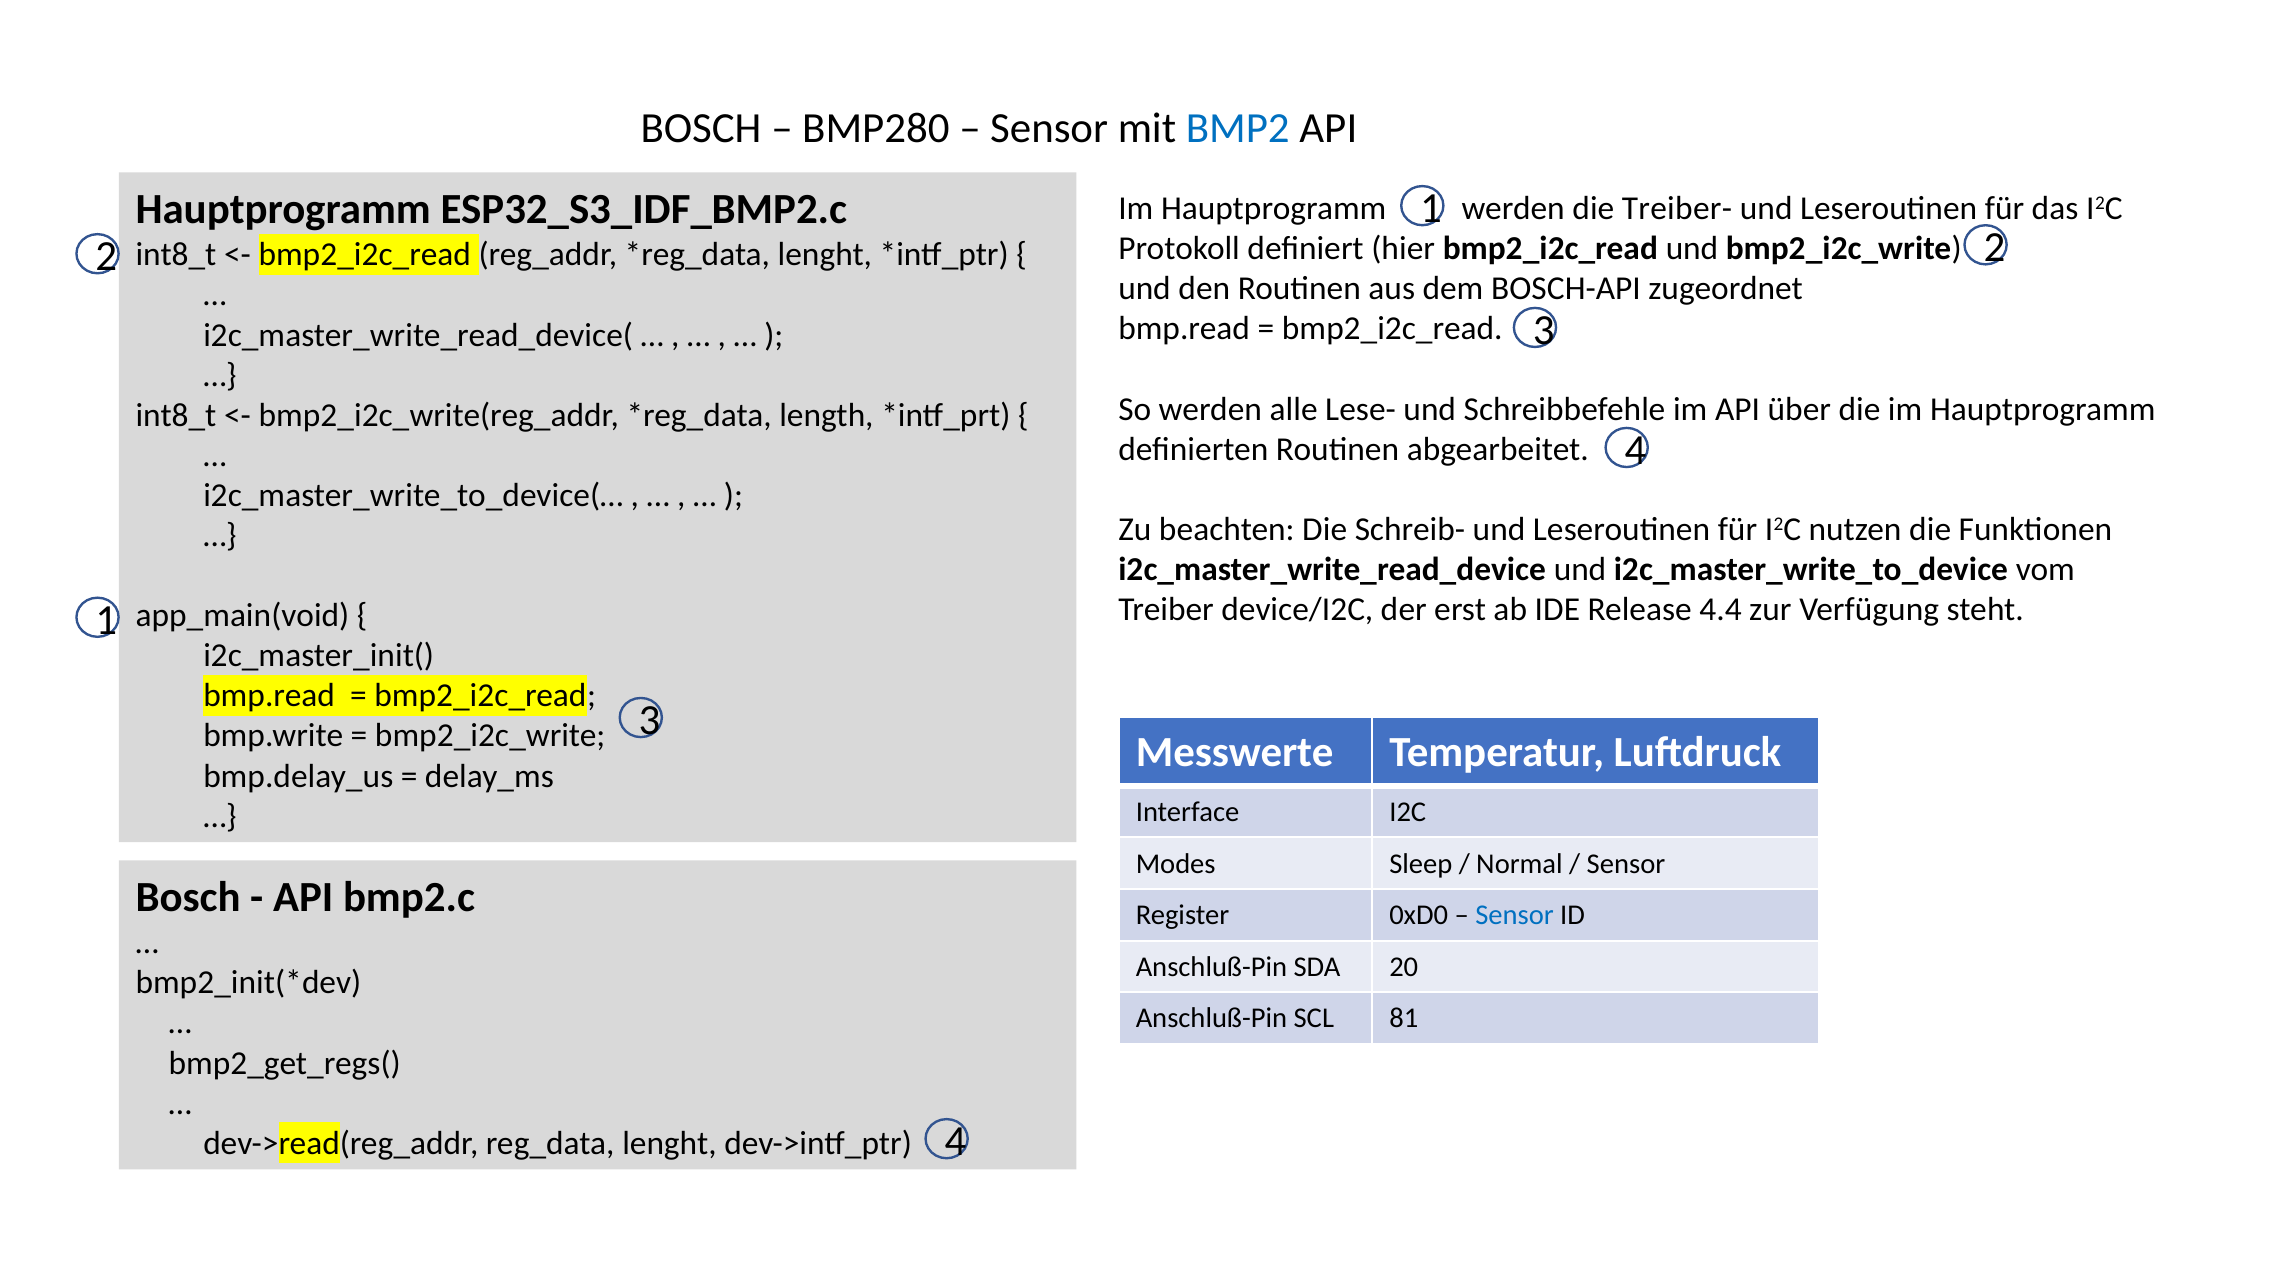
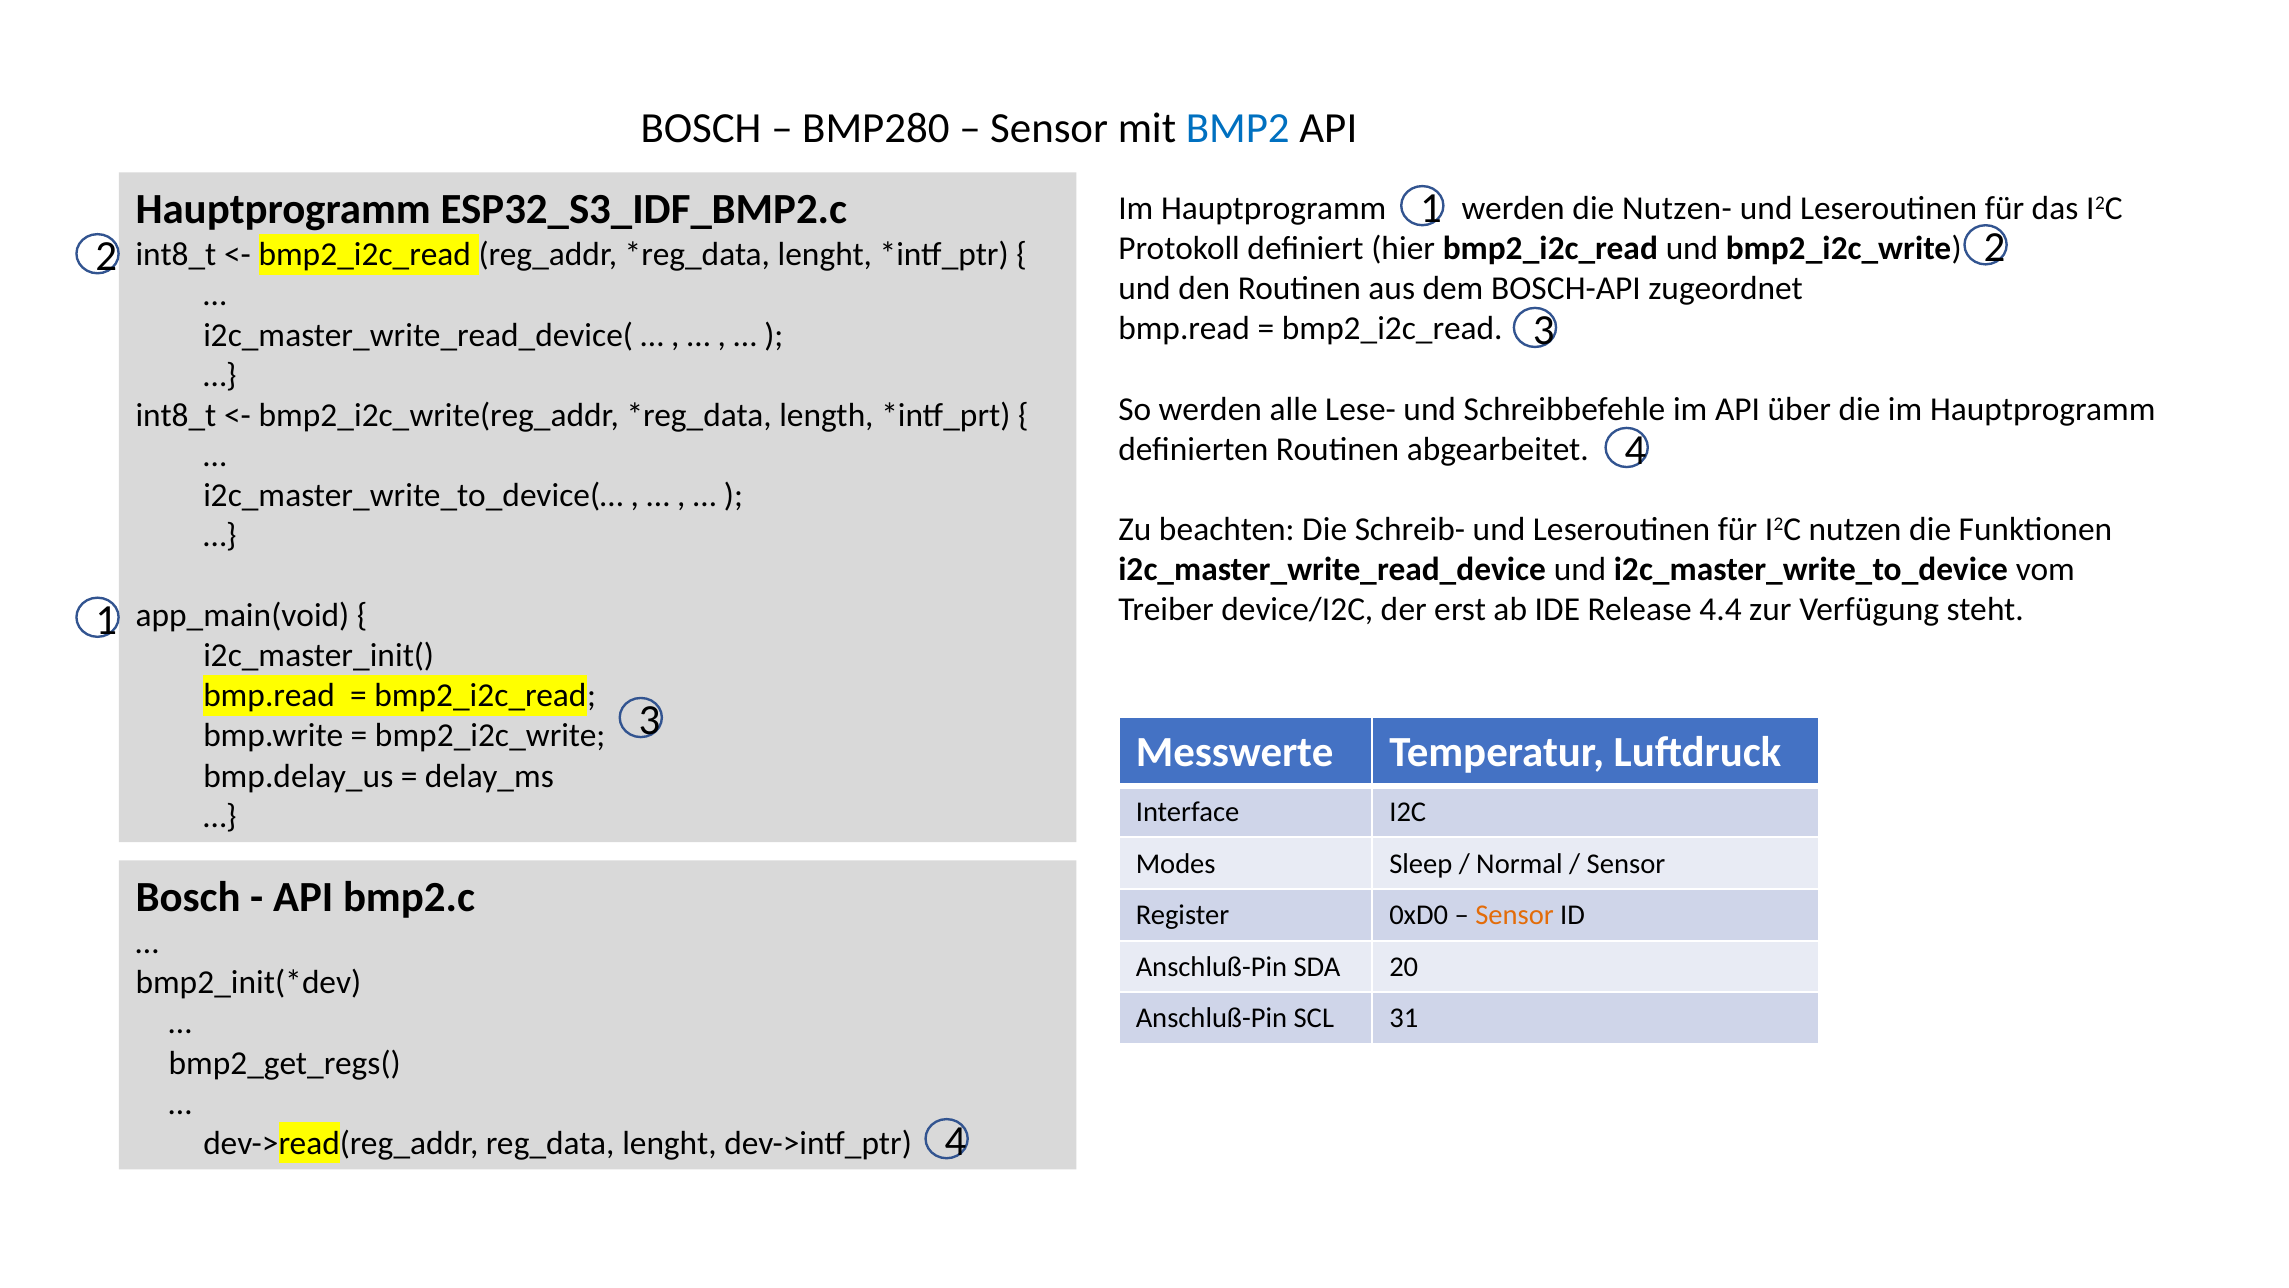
Treiber-: Treiber- -> Nutzen- (1677, 209)
Sensor colour: blue -> orange (1515, 915)
81: 81 -> 31 (1404, 1018)
